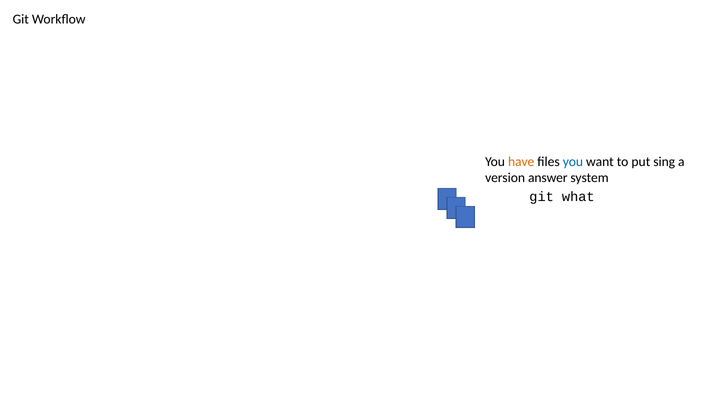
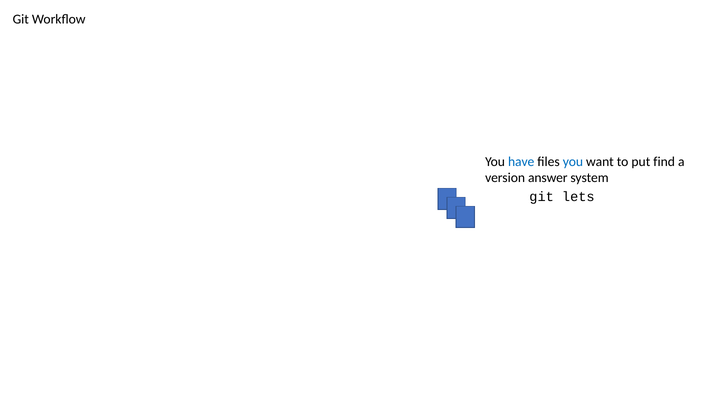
have colour: orange -> blue (521, 161)
sing: sing -> find (664, 161)
what: what -> lets (578, 197)
